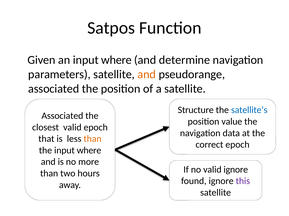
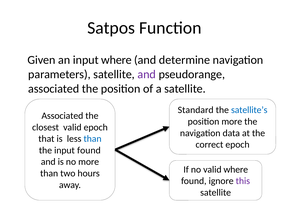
and colour: orange -> purple (147, 75)
Structure: Structure -> Standard (196, 110)
position value: value -> more (232, 122)
than colour: orange -> blue (93, 139)
the input where: where -> found (89, 151)
valid ignore: ignore -> where (236, 170)
